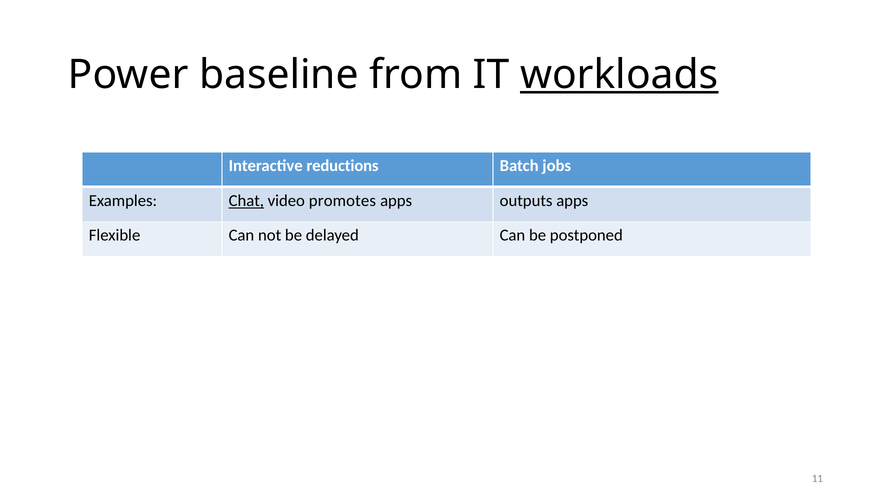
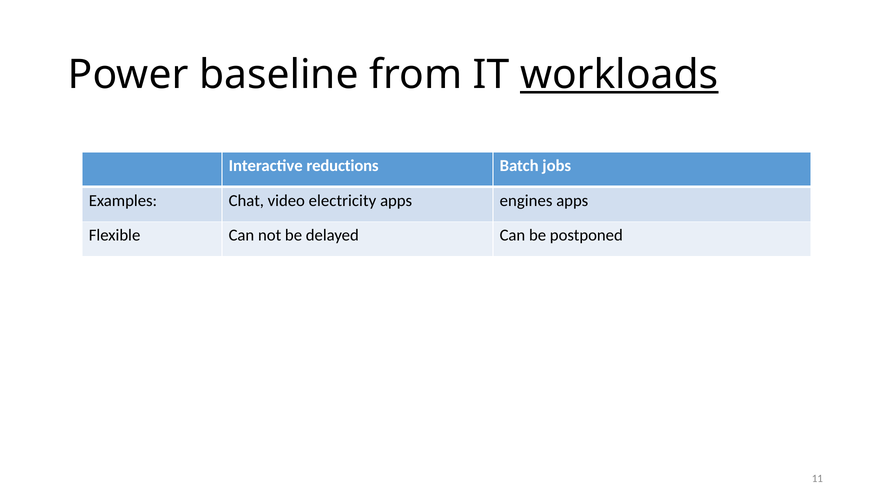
Chat underline: present -> none (246, 201)
promotes: promotes -> electricity (342, 201)
outputs: outputs -> engines (526, 201)
